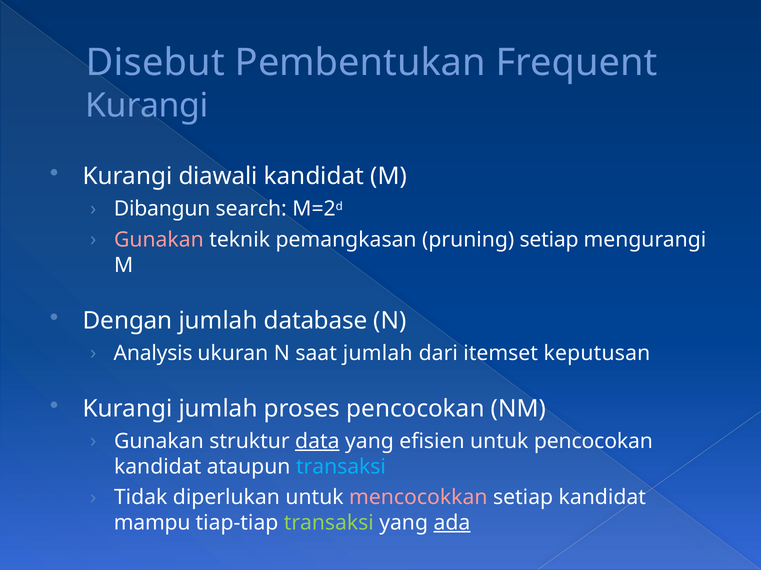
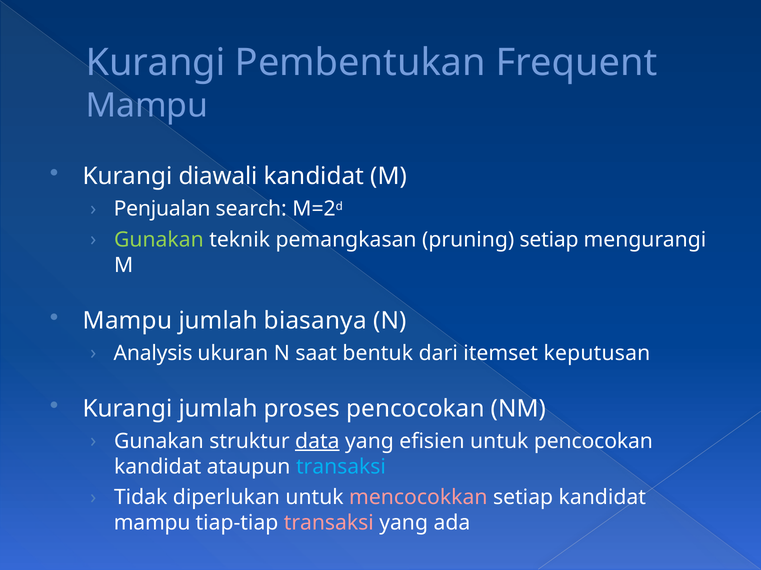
Disebut: Disebut -> Kurangi (156, 63)
Kurangi: Kurangi -> Mampu (147, 106)
Dibangun: Dibangun -> Penjualan (162, 209)
Gunakan colour: pink -> light green (159, 240)
Dengan: Dengan -> Mampu (127, 321)
database: database -> biasanya (315, 321)
saat jumlah: jumlah -> bentuk (378, 354)
transaksi colour: light green -> pink (329, 523)
ada underline: present -> none (452, 523)
